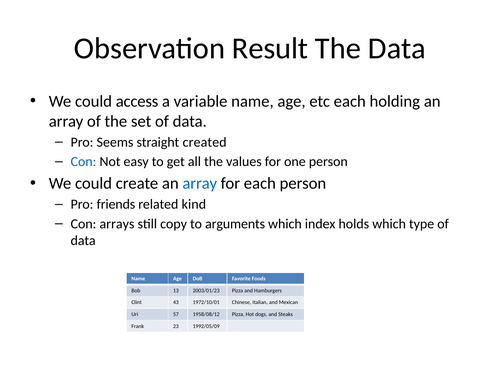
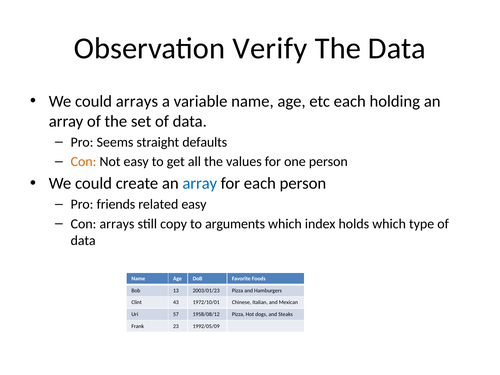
Result: Result -> Verify (270, 48)
could access: access -> arrays (137, 101)
created: created -> defaults (205, 142)
Con colour: blue -> orange (83, 162)
related kind: kind -> easy (194, 204)
